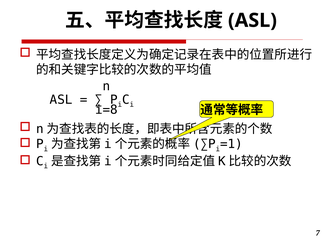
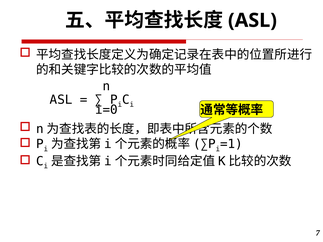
i=8: i=8 -> i=0 (106, 110)
